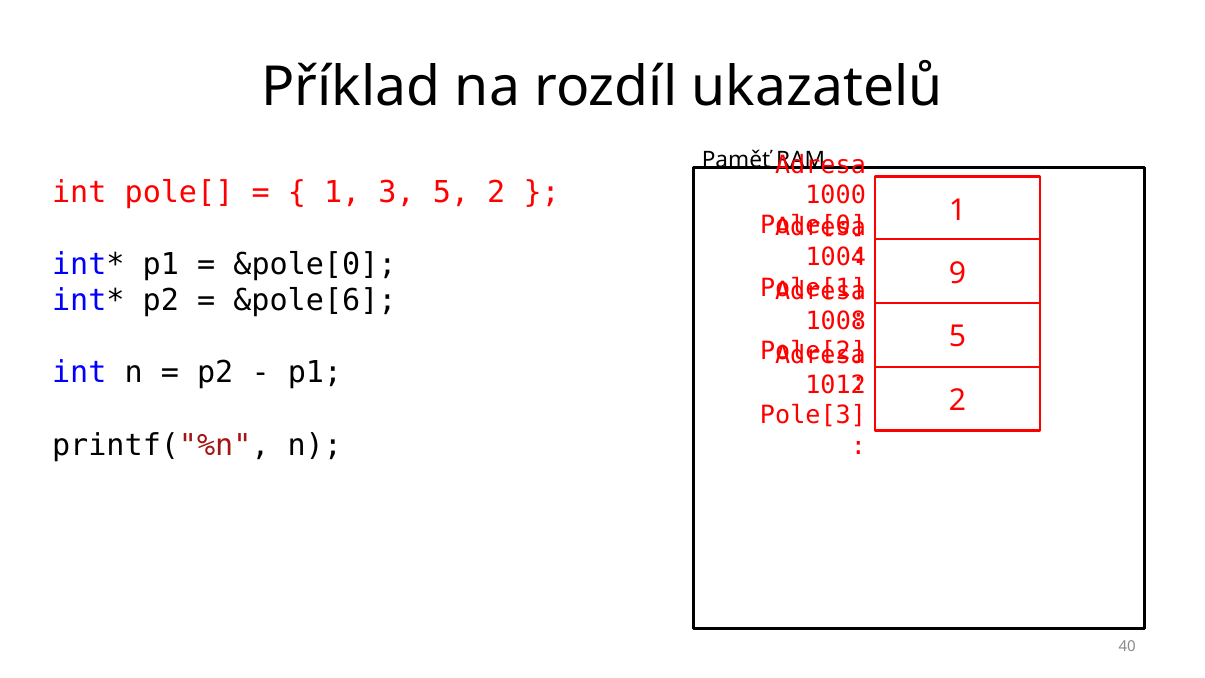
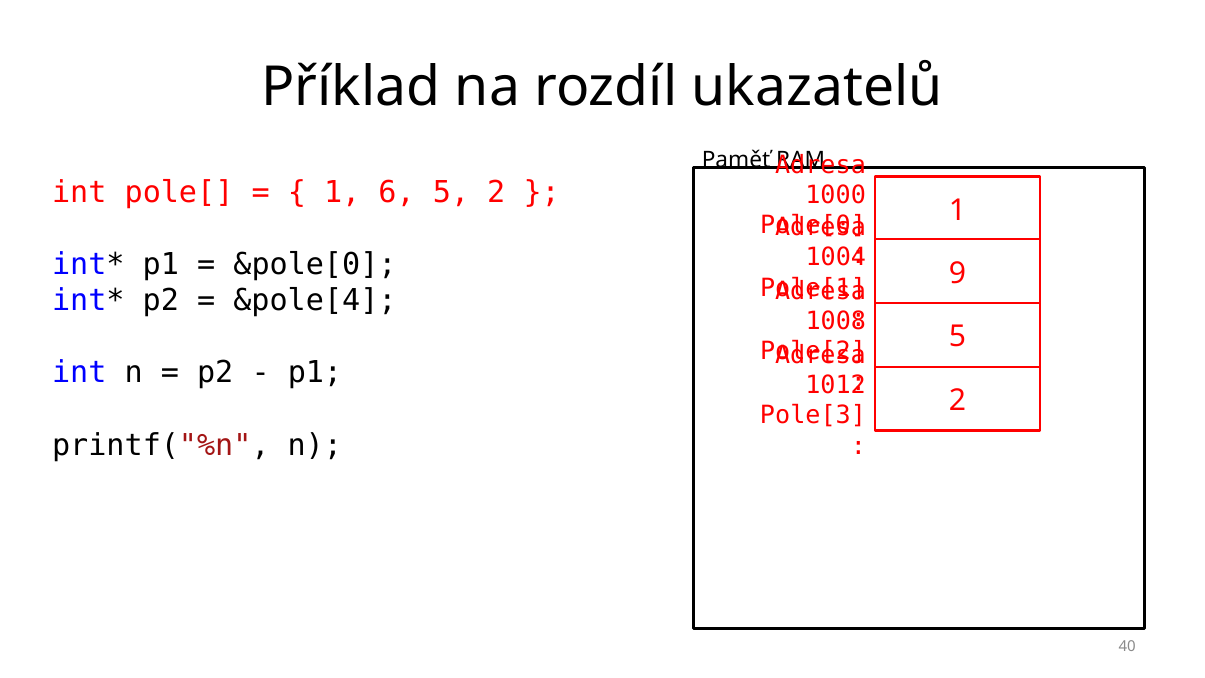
3: 3 -> 6 (397, 192)
&pole[6: &pole[6 -> &pole[4 (315, 301)
